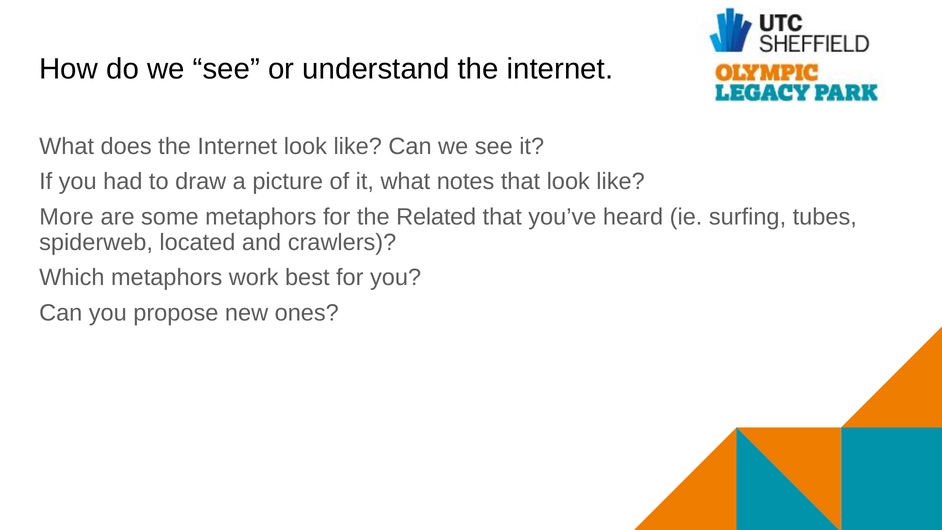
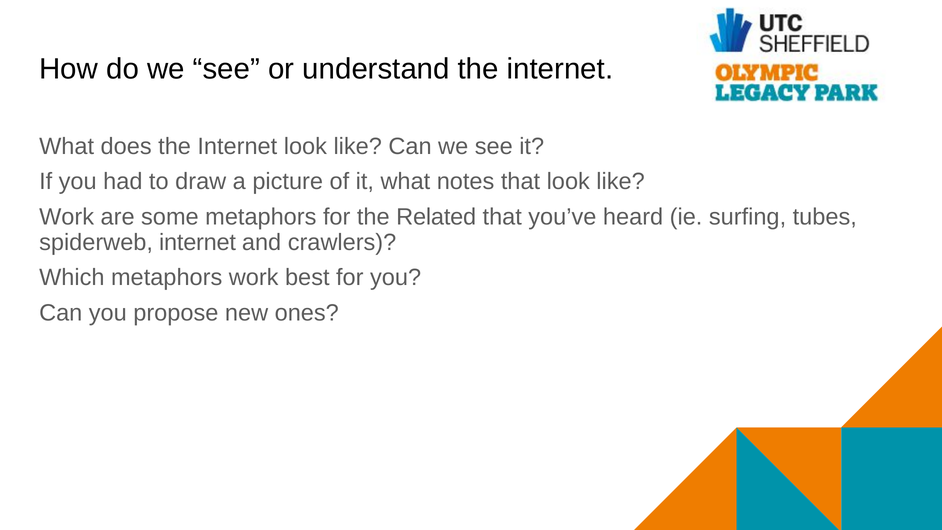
More: More -> Work (67, 217)
spiderweb located: located -> internet (198, 242)
